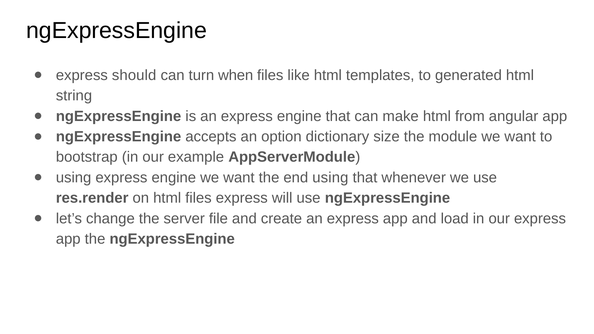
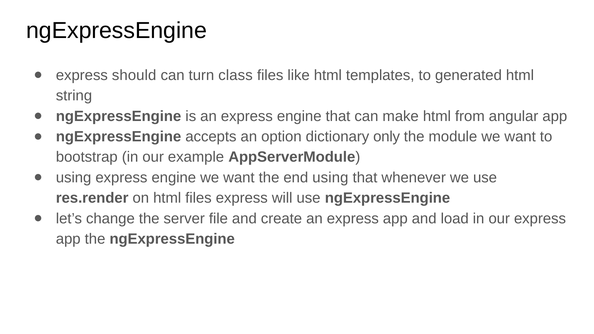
when: when -> class (236, 75)
size: size -> only (387, 137)
